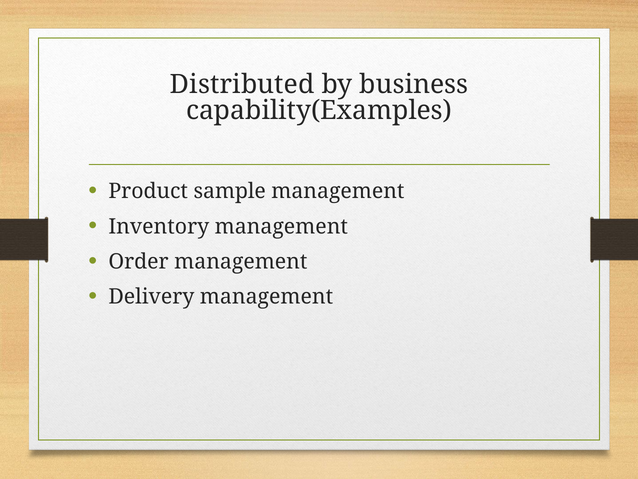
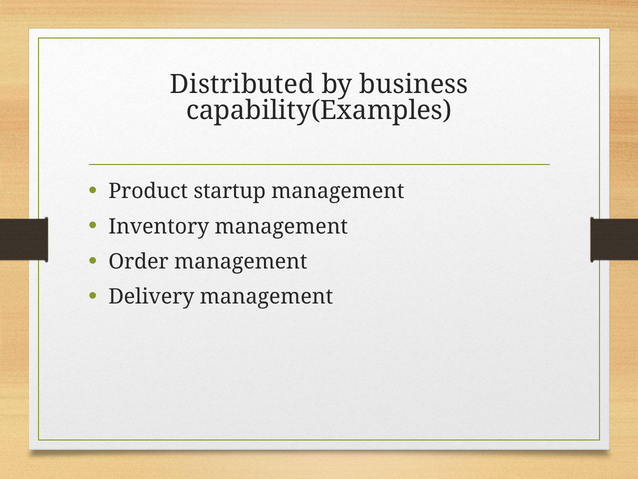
sample: sample -> startup (230, 191)
